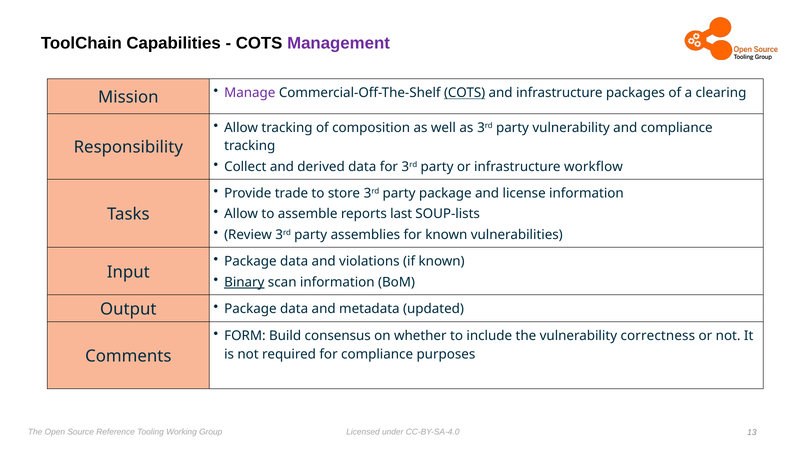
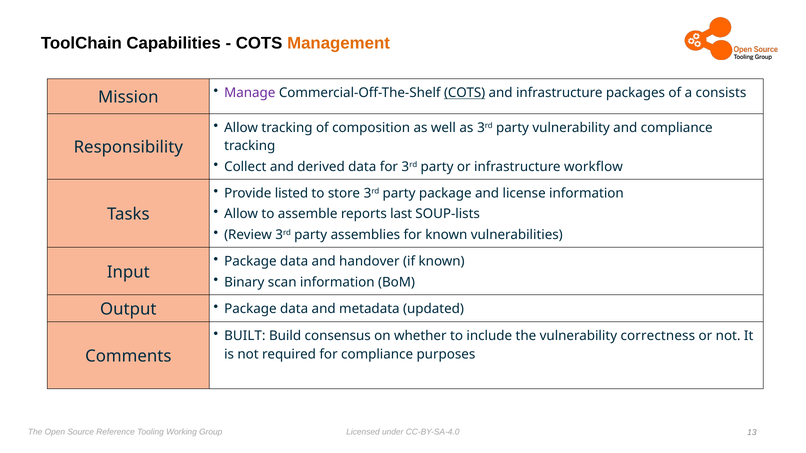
Management colour: purple -> orange (339, 43)
clearing: clearing -> consists (721, 93)
trade: trade -> listed (291, 193)
violations: violations -> handover (369, 262)
Binary underline: present -> none (244, 282)
FORM: FORM -> BUILT (245, 336)
